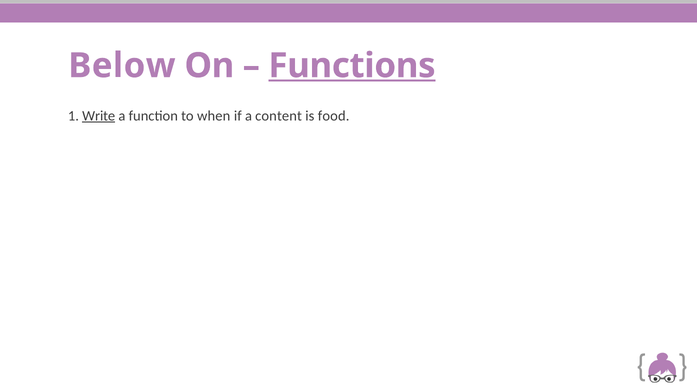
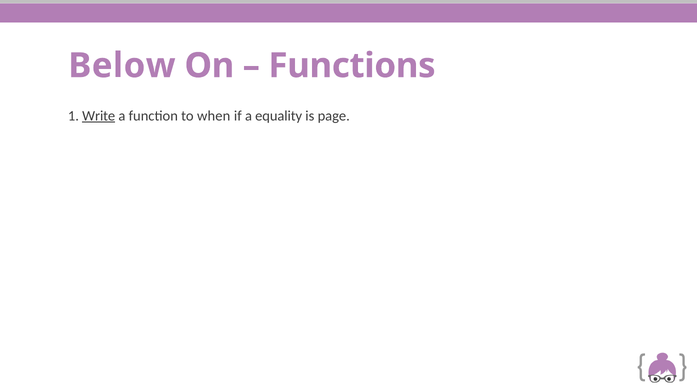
Functions underline: present -> none (352, 66)
content: content -> equality (279, 116)
food: food -> page (334, 116)
